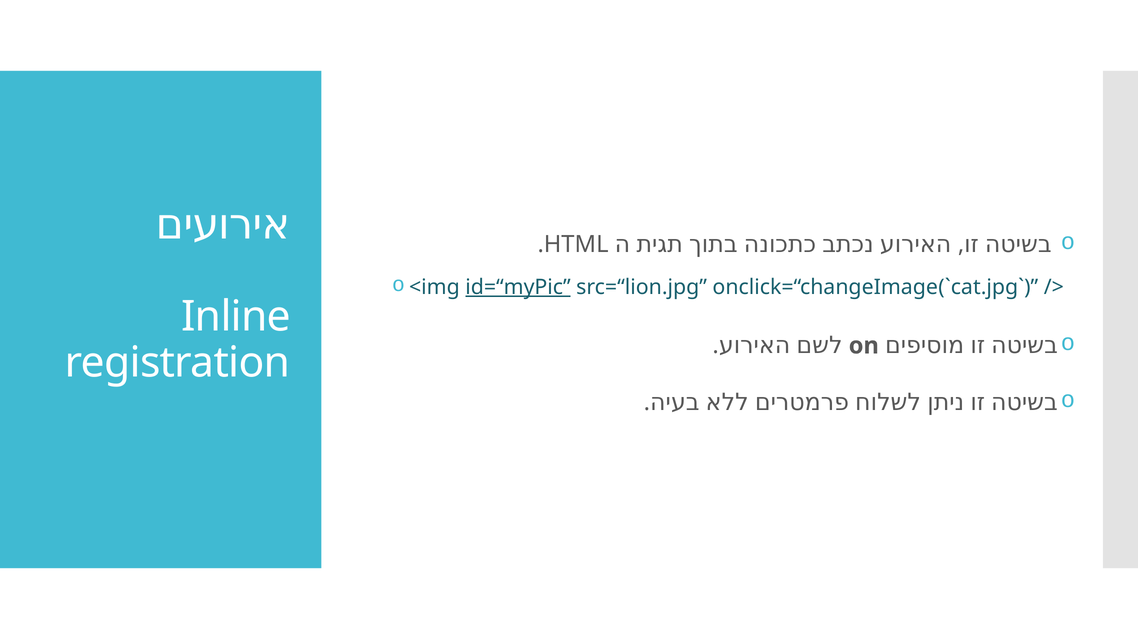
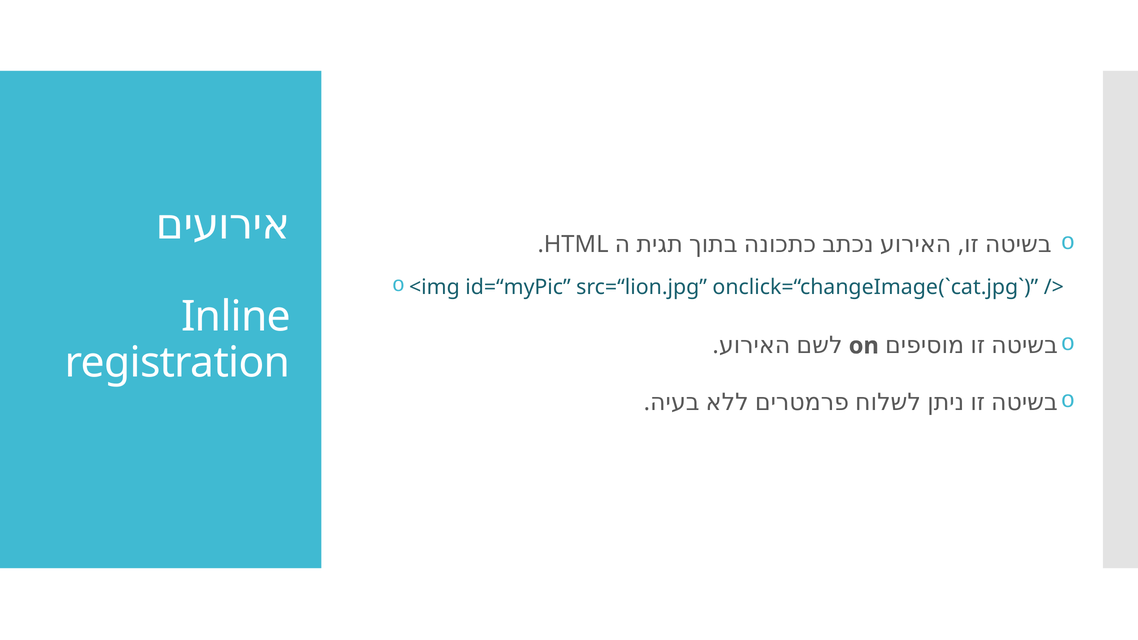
id=“myPic underline: present -> none (518, 287)
